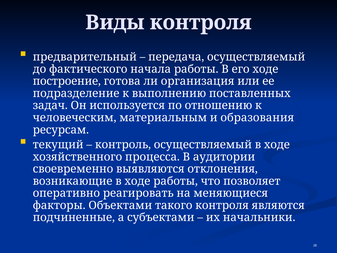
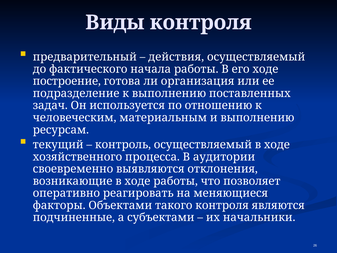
передача: передача -> действия (176, 57)
и образования: образования -> выполнению (257, 118)
